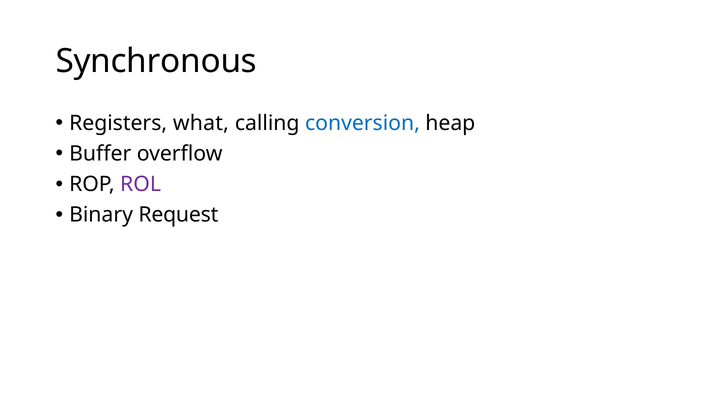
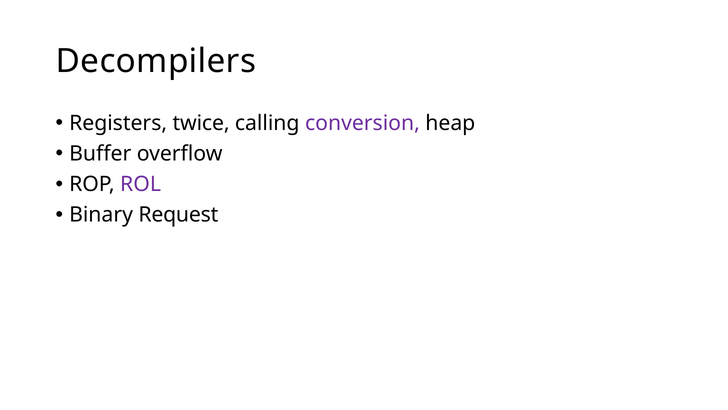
Synchronous: Synchronous -> Decompilers (156, 61)
what: what -> twice (201, 123)
conversion colour: blue -> purple (362, 123)
